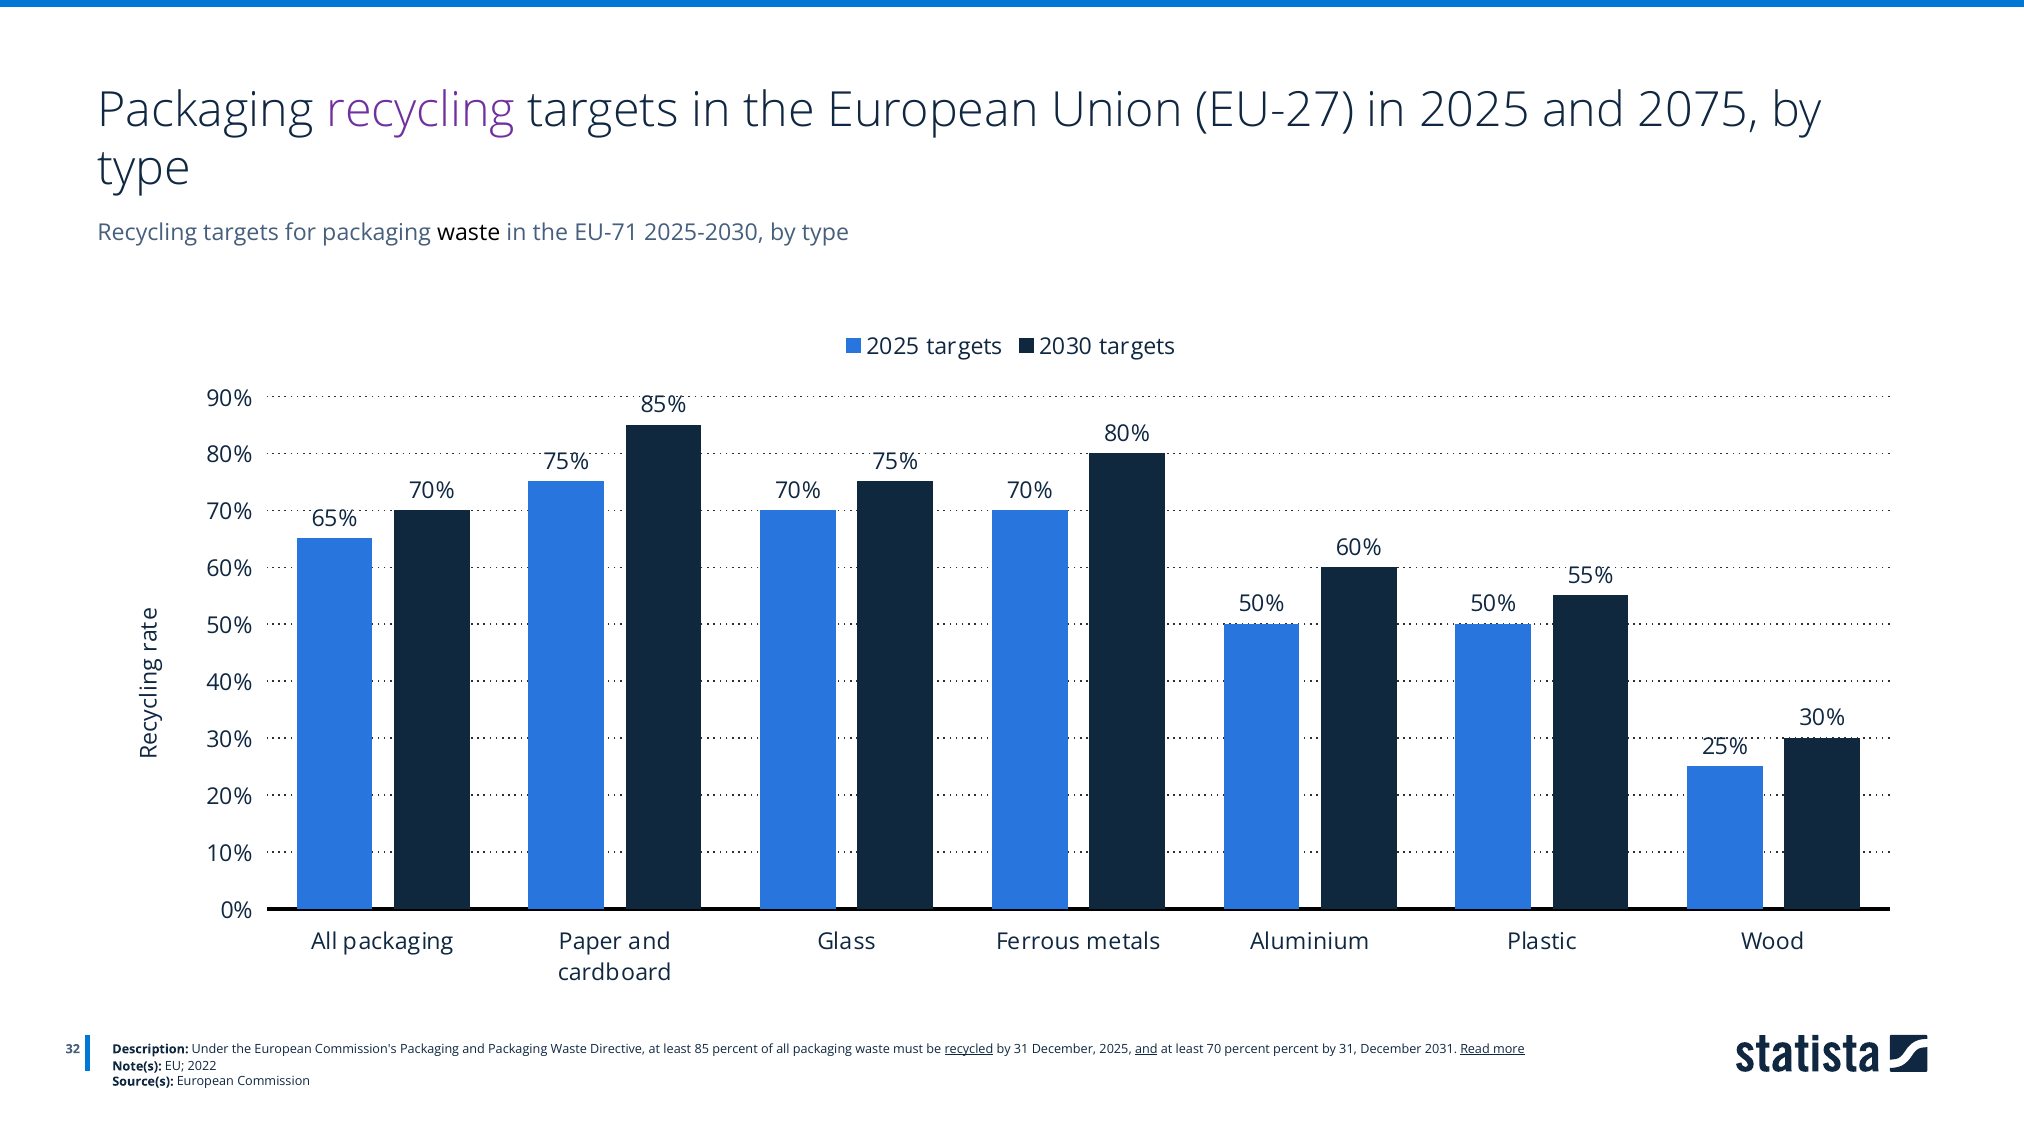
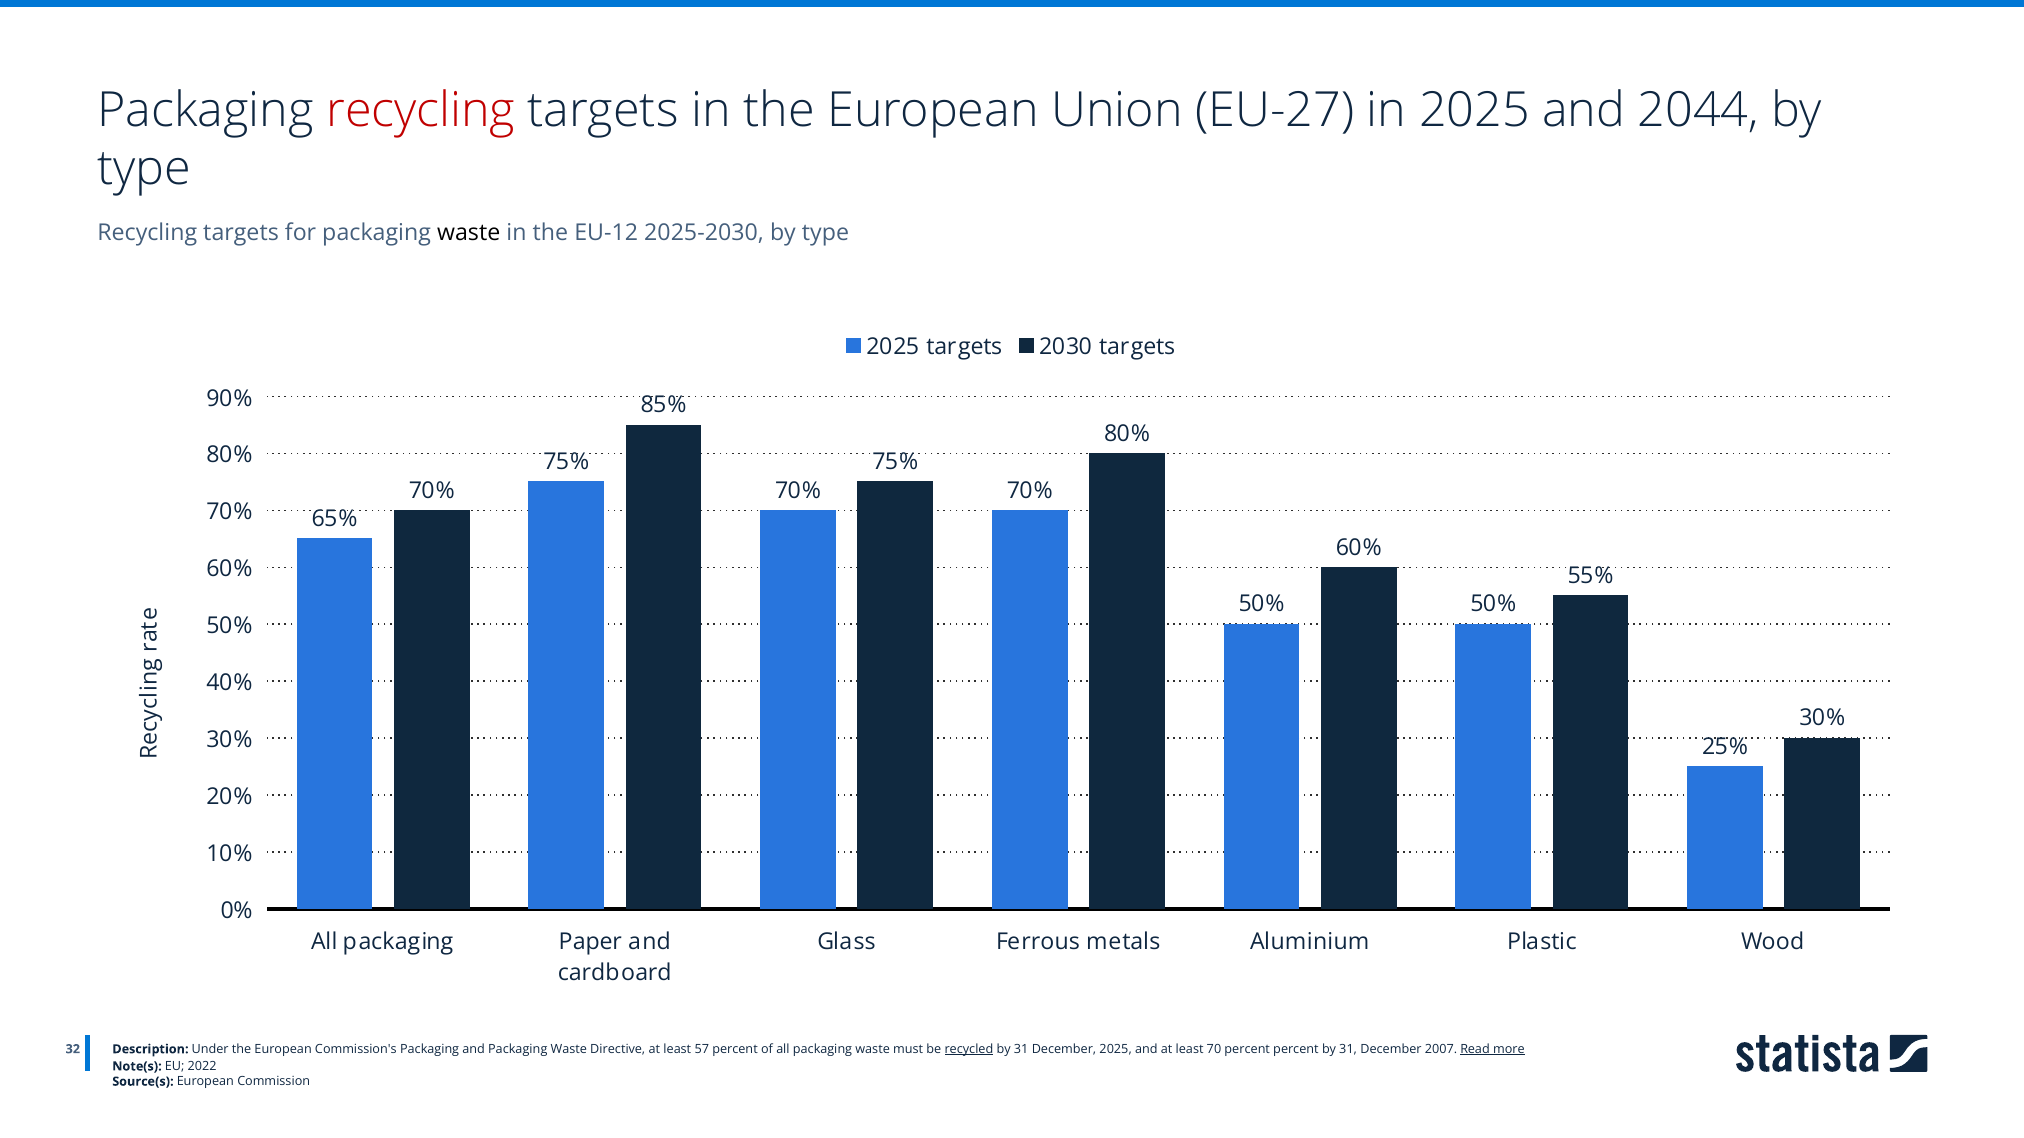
recycling colour: purple -> red (421, 111)
2075: 2075 -> 2044 (1698, 111)
EU-71: EU-71 -> EU-12 (606, 232)
85: 85 -> 57 (702, 1050)
and underline: present -> none (1146, 1050)
2031: 2031 -> 2007 (1441, 1050)
